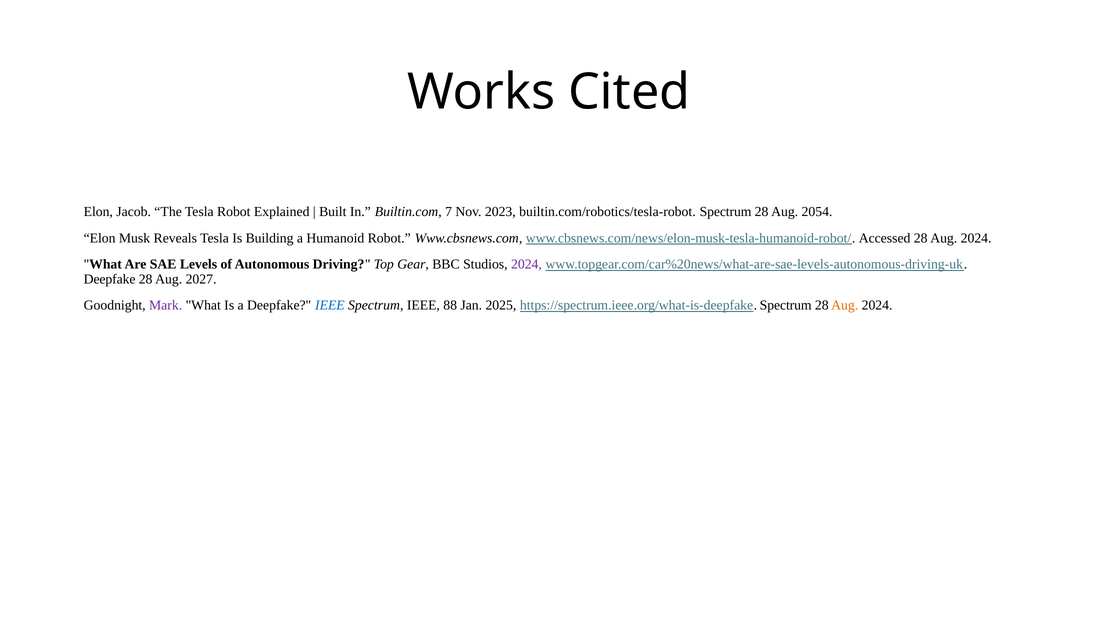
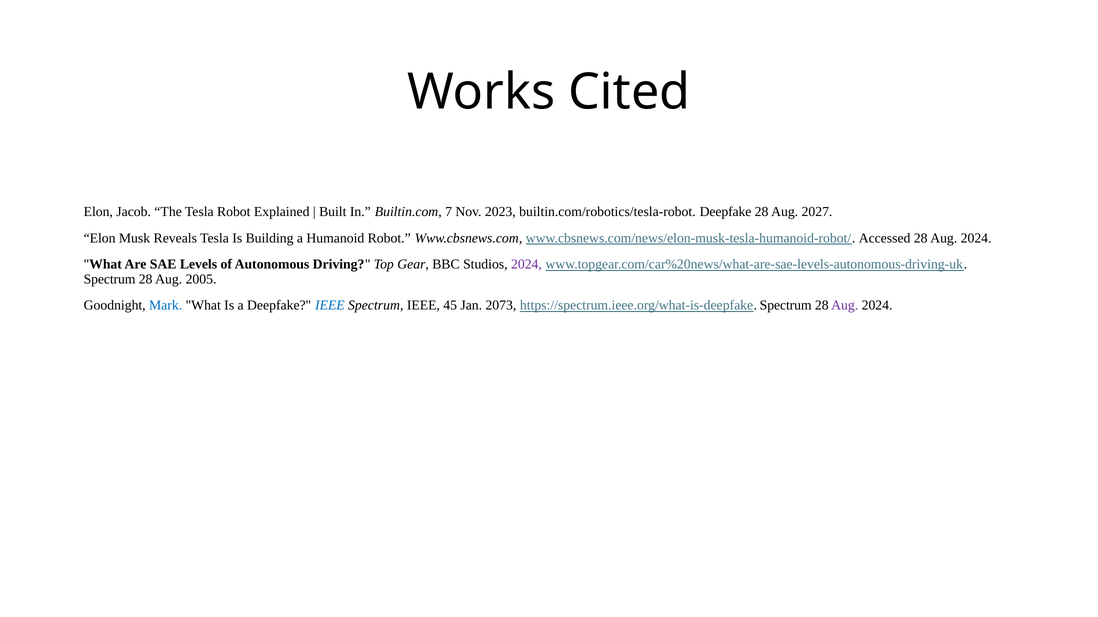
builtin.com/robotics/tesla-robot Spectrum: Spectrum -> Deepfake (726, 212)
2054: 2054 -> 2027 (817, 212)
Deepfake: Deepfake -> Spectrum (110, 279)
2027: 2027 -> 2005 (201, 279)
Mark colour: purple -> blue (166, 306)
88: 88 -> 45 (450, 306)
2025: 2025 -> 2073 (501, 306)
Aug colour: orange -> purple (845, 306)
